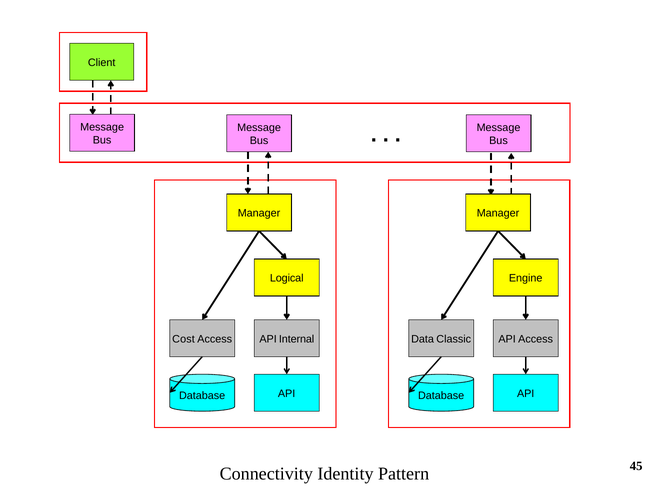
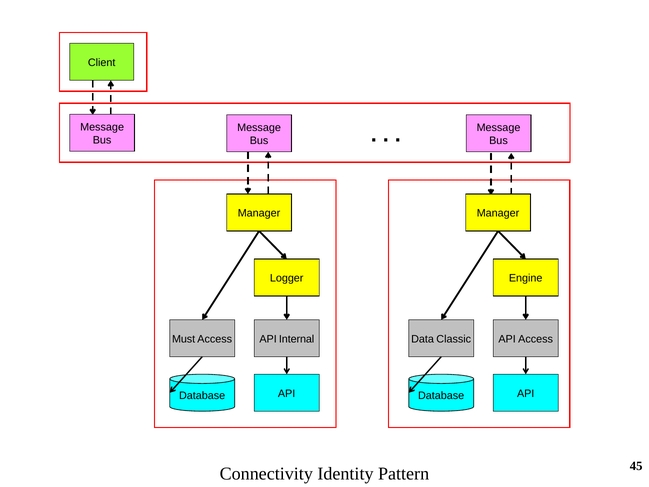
Logical: Logical -> Logger (287, 278)
Cost: Cost -> Must (184, 339)
